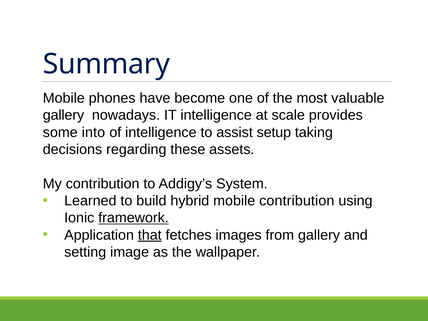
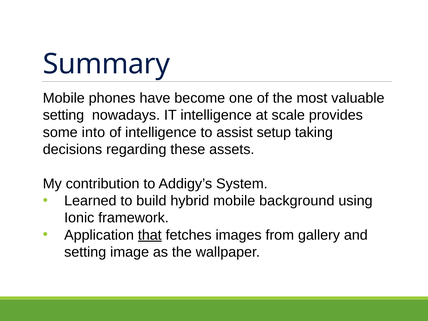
gallery: gallery -> setting (63, 115)
mobile contribution: contribution -> background (297, 201)
framework underline: present -> none (134, 218)
